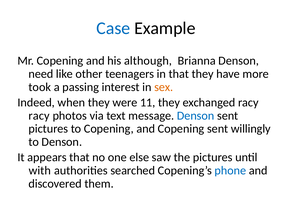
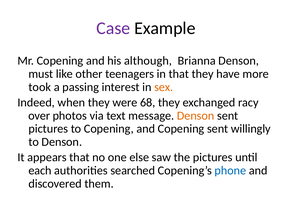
Case colour: blue -> purple (113, 28)
need: need -> must (41, 74)
11: 11 -> 68 (148, 102)
racy: racy -> over (39, 116)
Denson colour: blue -> orange (196, 116)
with: with -> each (40, 170)
